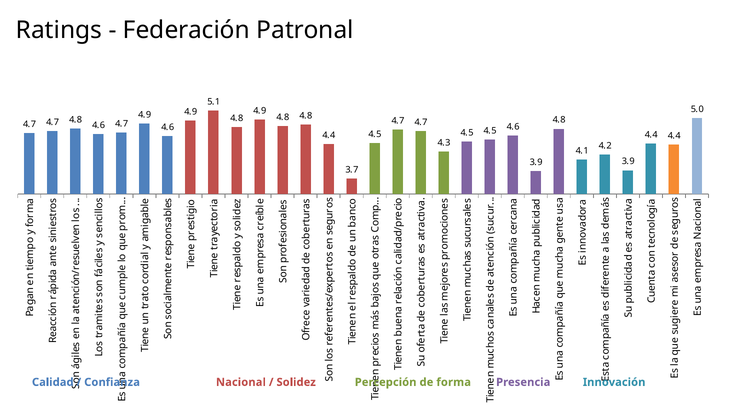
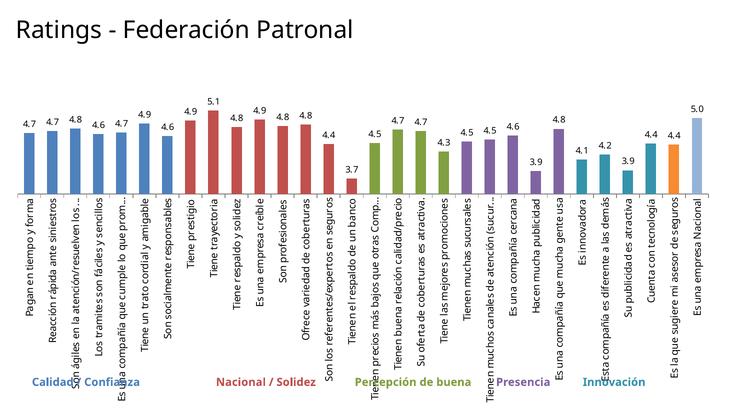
forma: forma -> buena (454, 383)
